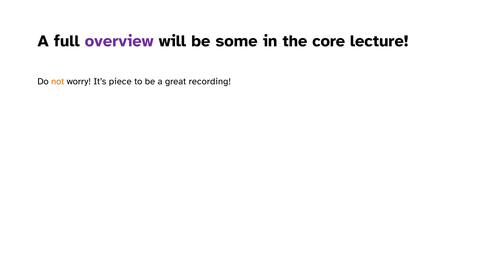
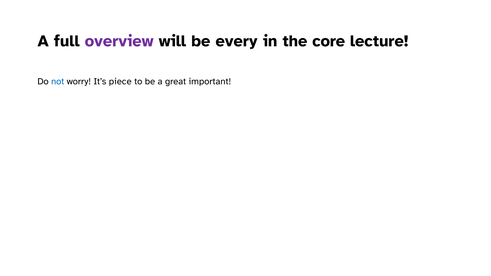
some: some -> every (237, 41)
not colour: orange -> blue (58, 82)
recording: recording -> important (210, 82)
